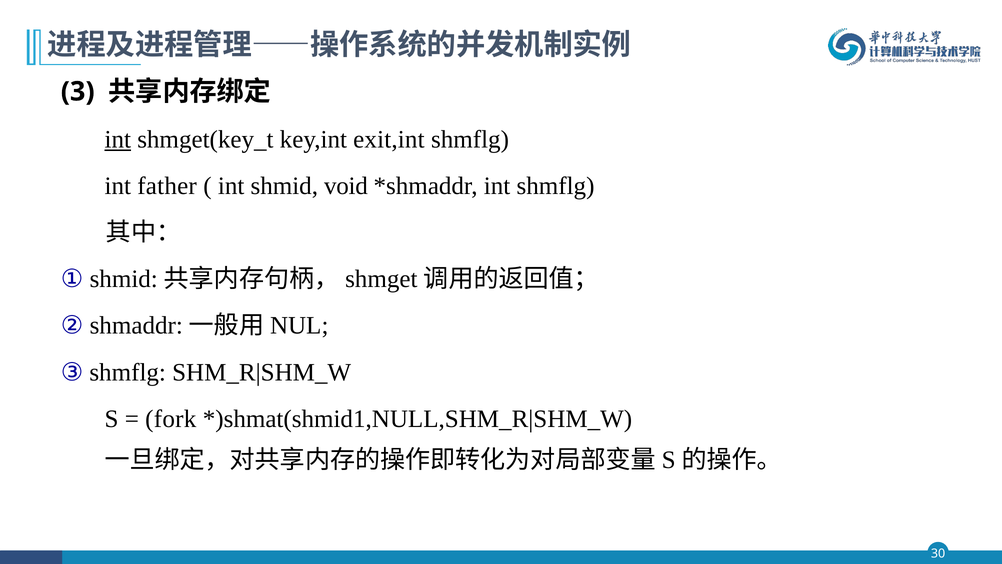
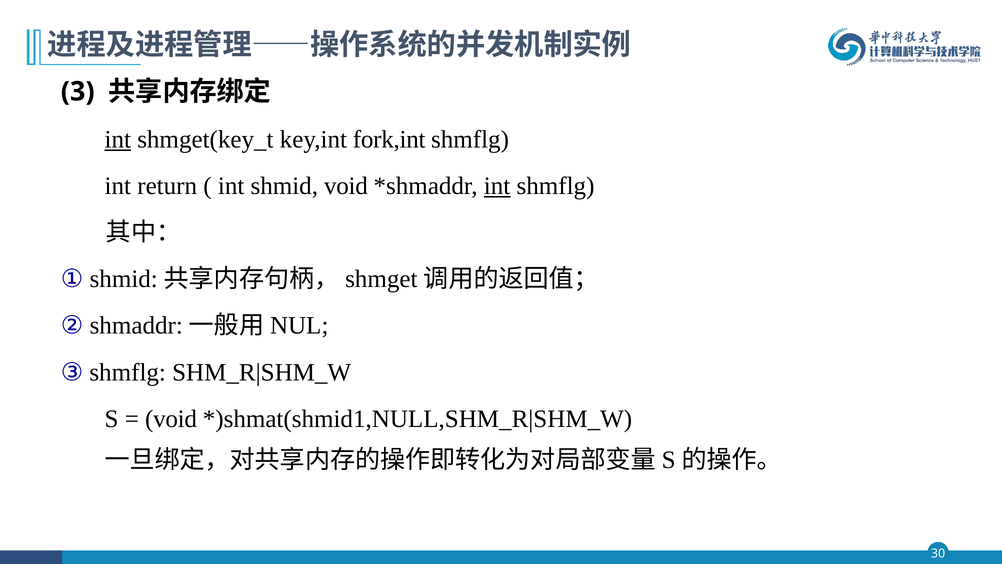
exit,int: exit,int -> fork,int (389, 139)
father: father -> return (167, 186)
int underline: none -> present (497, 186)
fork: fork -> void (171, 419)
